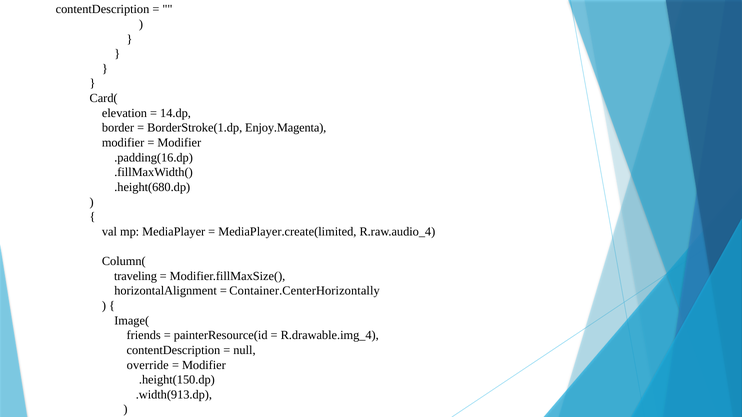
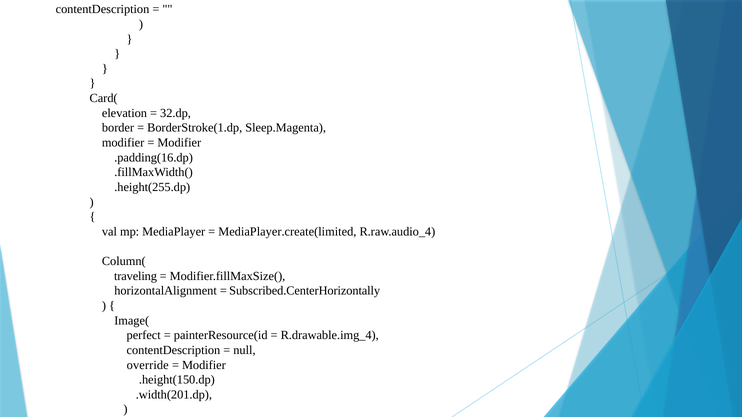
14.dp: 14.dp -> 32.dp (176, 113)
Enjoy.Magenta: Enjoy.Magenta -> Sleep.Magenta (286, 128)
.height(680.dp: .height(680.dp -> .height(255.dp (152, 187)
Container.CenterHorizontally: Container.CenterHorizontally -> Subscribed.CenterHorizontally (305, 291)
friends: friends -> perfect (144, 336)
.width(913.dp: .width(913.dp -> .width(201.dp (174, 395)
